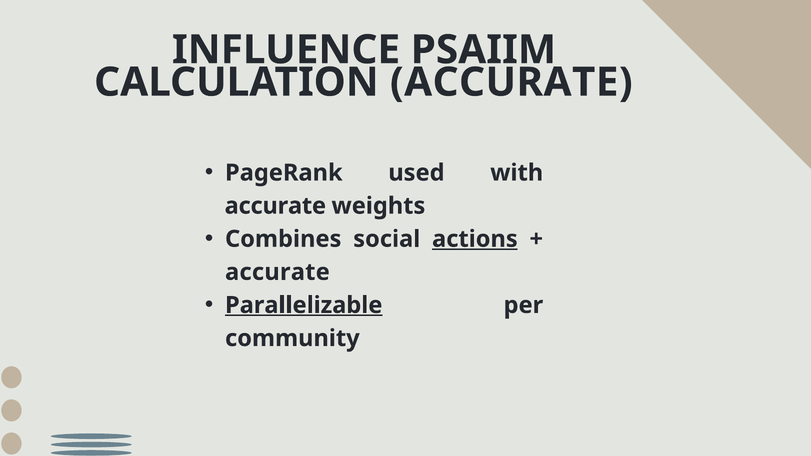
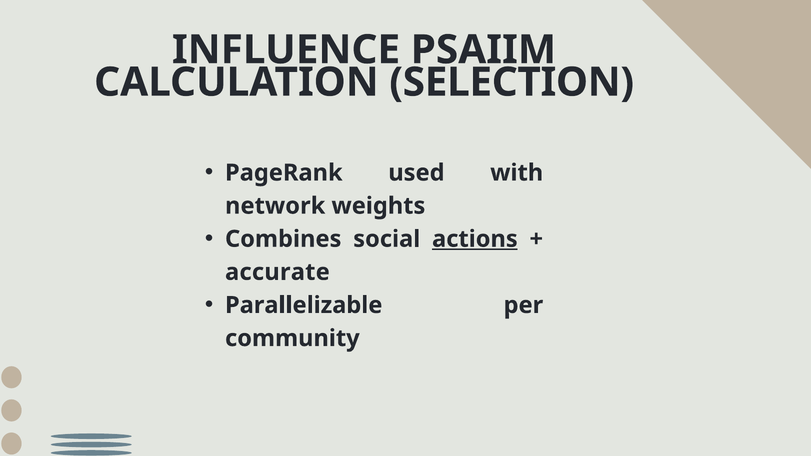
CALCULATION ACCURATE: ACCURATE -> SELECTION (512, 82)
accurate: accurate -> network (275, 206)
Parallelizable underline: present -> none (304, 305)
